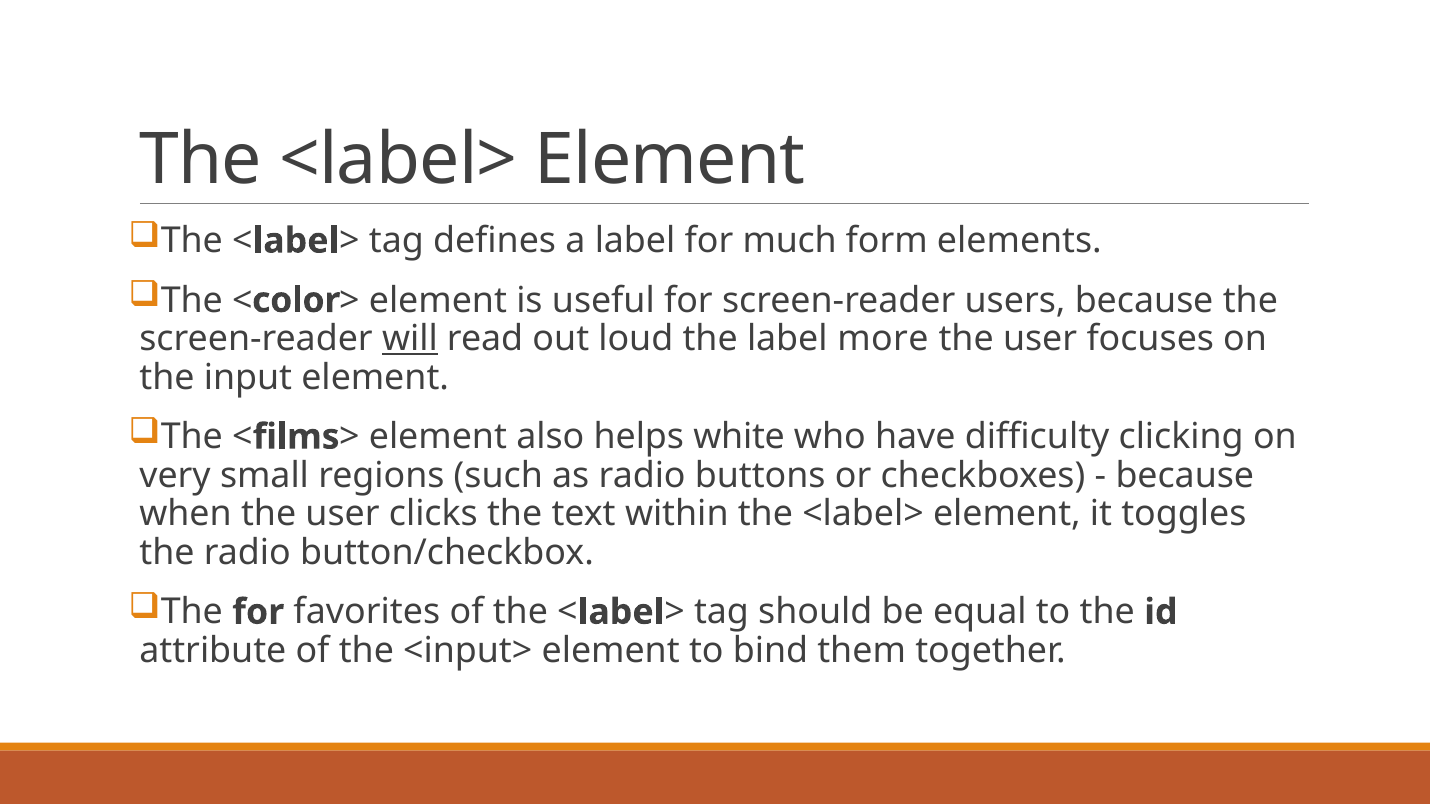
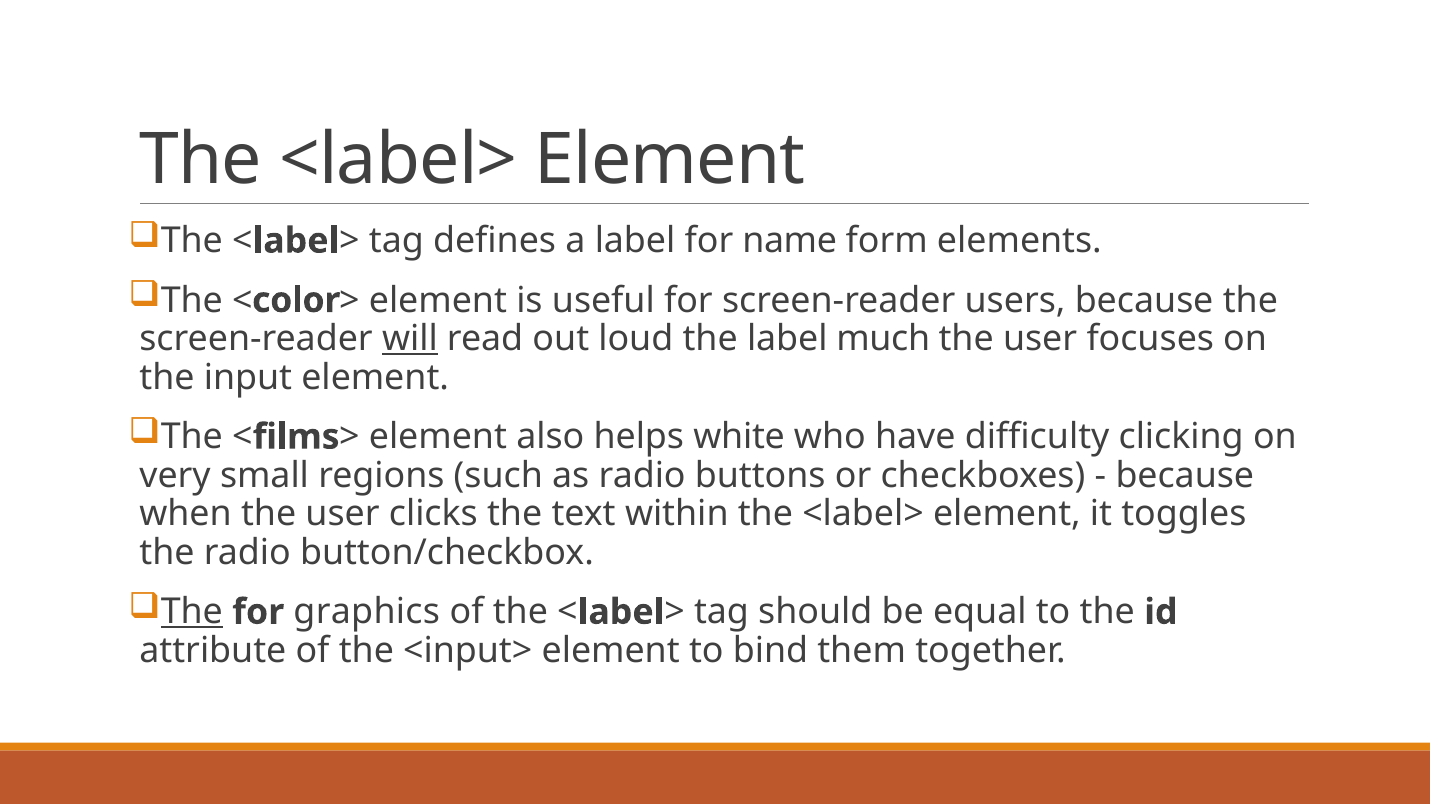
much: much -> name (790, 241)
more: more -> much (883, 339)
The underline: none -> present (192, 612)
favorites: favorites -> graphics (367, 612)
